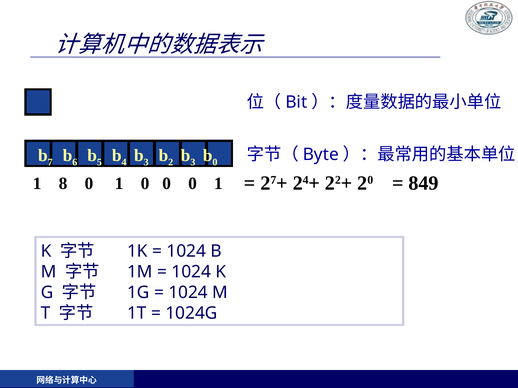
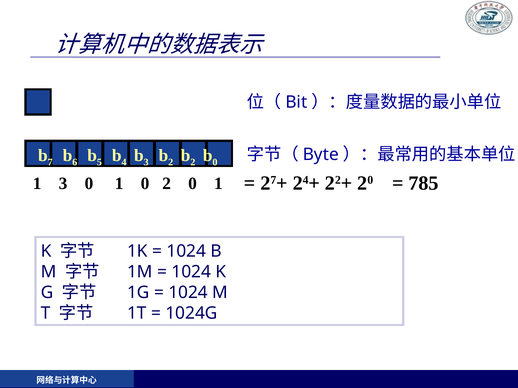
3: 3 -> 2 (193, 162)
1 8: 8 -> 3 (63, 184)
1 0 0: 0 -> 2 (167, 184)
849: 849 -> 785 (424, 184)
